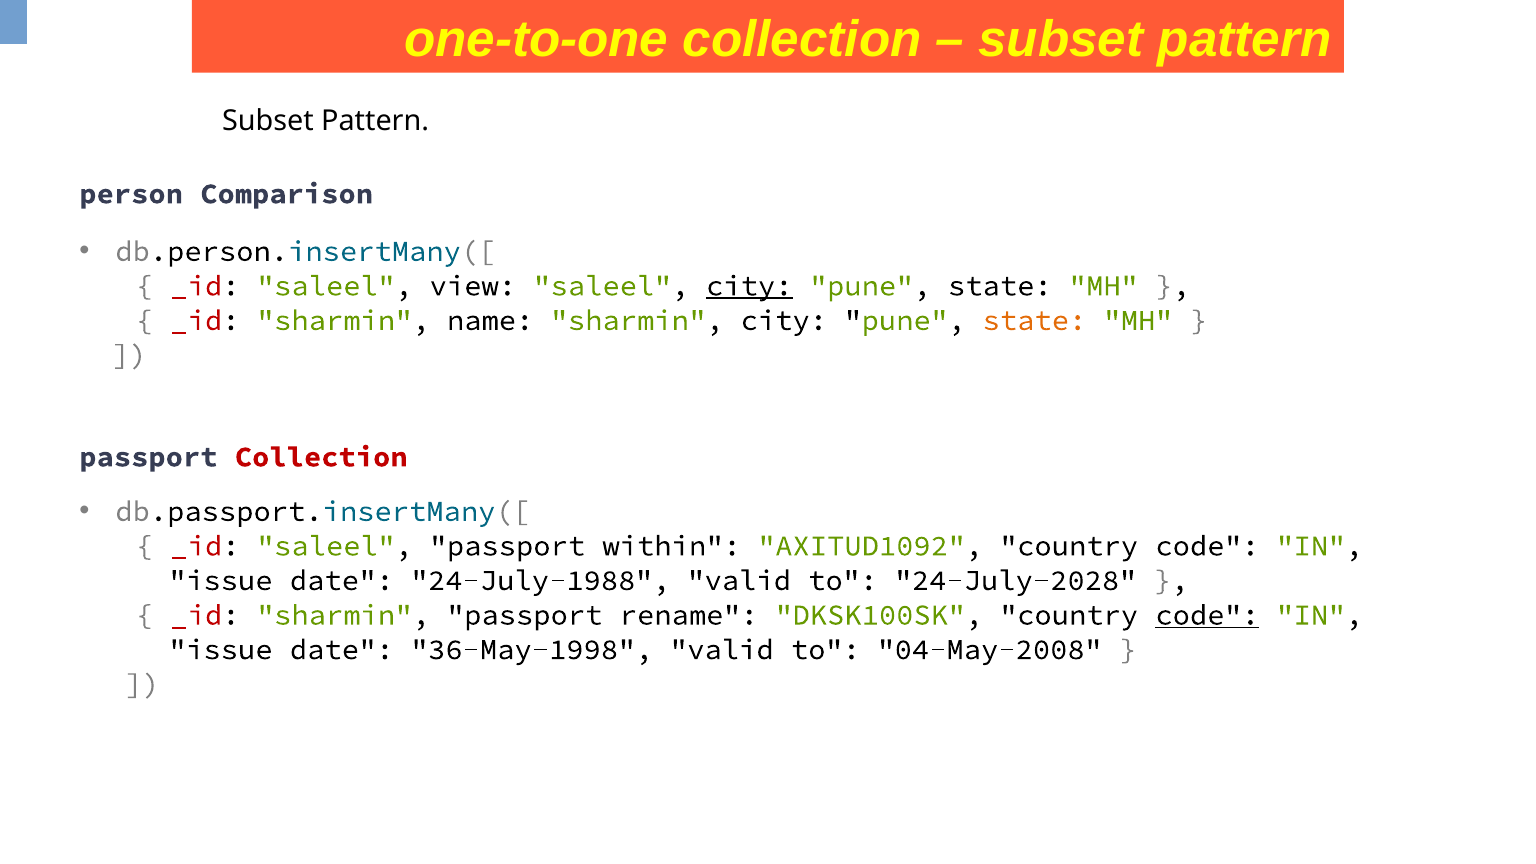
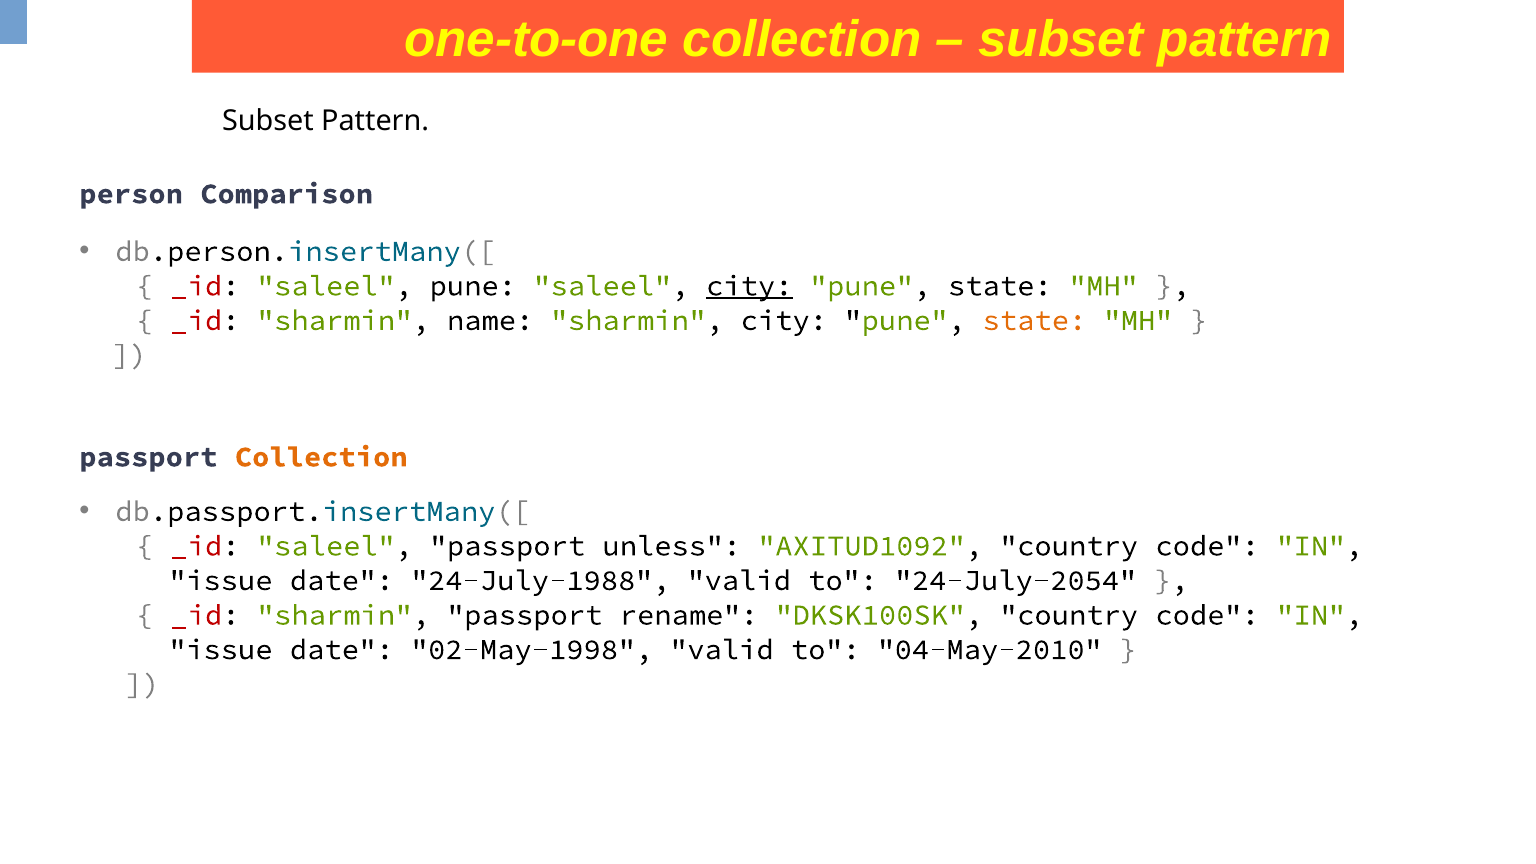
saleel view: view -> pune (473, 286)
Collection colour: red -> orange (321, 457)
within: within -> unless (672, 546)
24-July-2028: 24-July-2028 -> 24-July-2054 (1016, 580)
code underline: present -> none (1207, 615)
36-May-1998: 36-May-1998 -> 02-May-1998 (532, 650)
04-May-2008: 04-May-2008 -> 04-May-2010 (990, 650)
